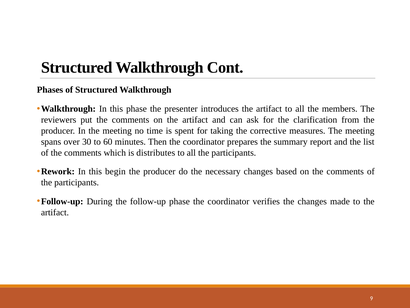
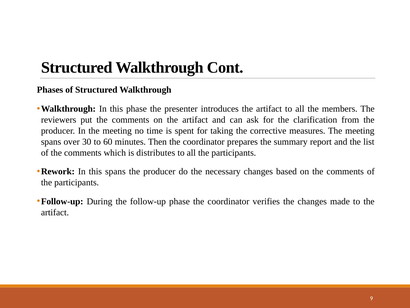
this begin: begin -> spans (115, 171)
